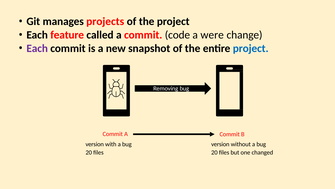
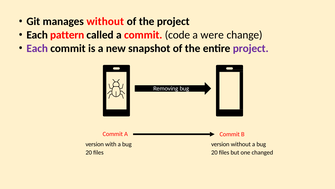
manages projects: projects -> without (105, 21)
feature: feature -> pattern (67, 35)
project colour: blue -> purple (251, 48)
